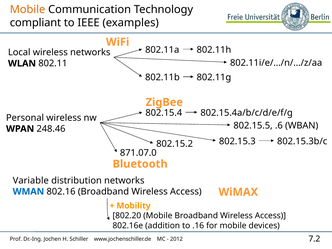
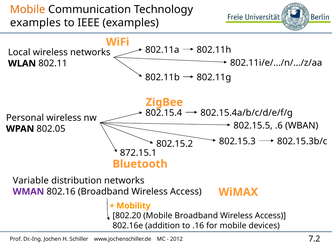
compliant: compliant -> examples (35, 23)
248.46: 248.46 -> 802.05 (51, 129)
871.07.0: 871.07.0 -> 872.15.1 (138, 153)
WMAN colour: blue -> purple (28, 192)
